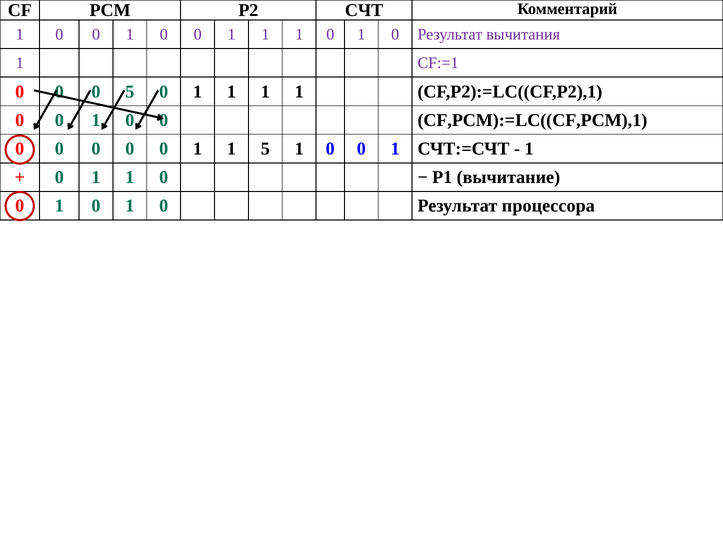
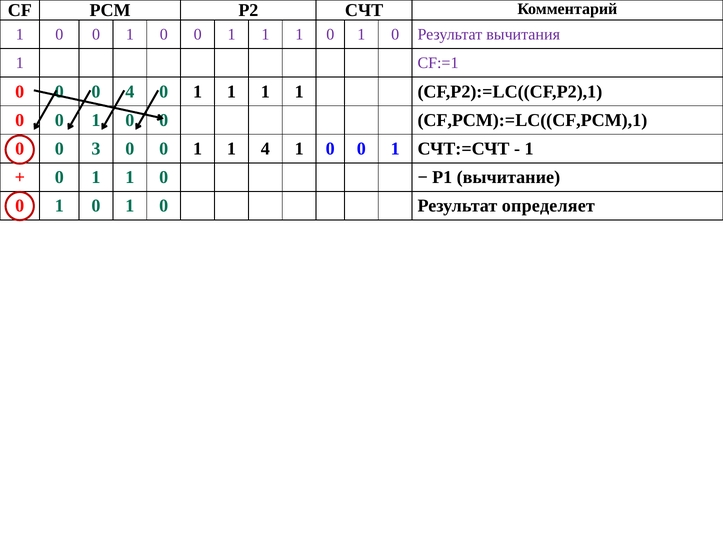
0 5: 5 -> 4 (130, 92)
0: 0 -> 3 (96, 149)
1 5: 5 -> 4 (265, 149)
процессора: процессора -> определяет (548, 206)
